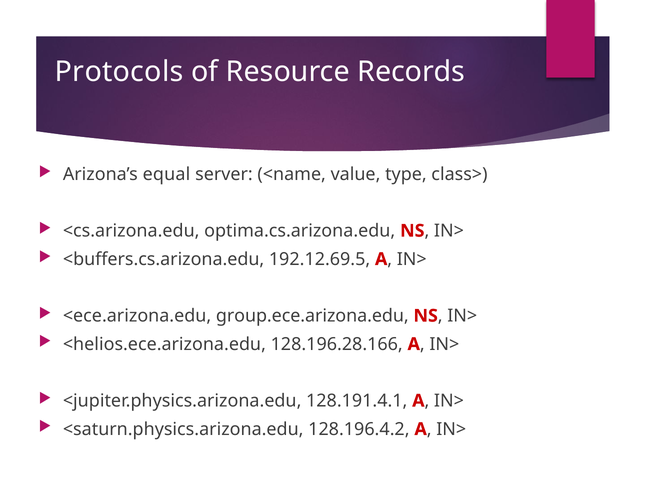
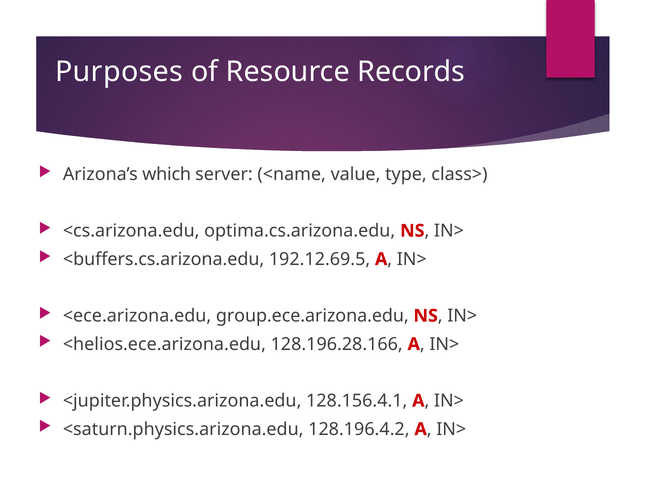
Protocols: Protocols -> Purposes (119, 72)
equal: equal -> which (167, 174)
128.191.4.1: 128.191.4.1 -> 128.156.4.1 (357, 401)
